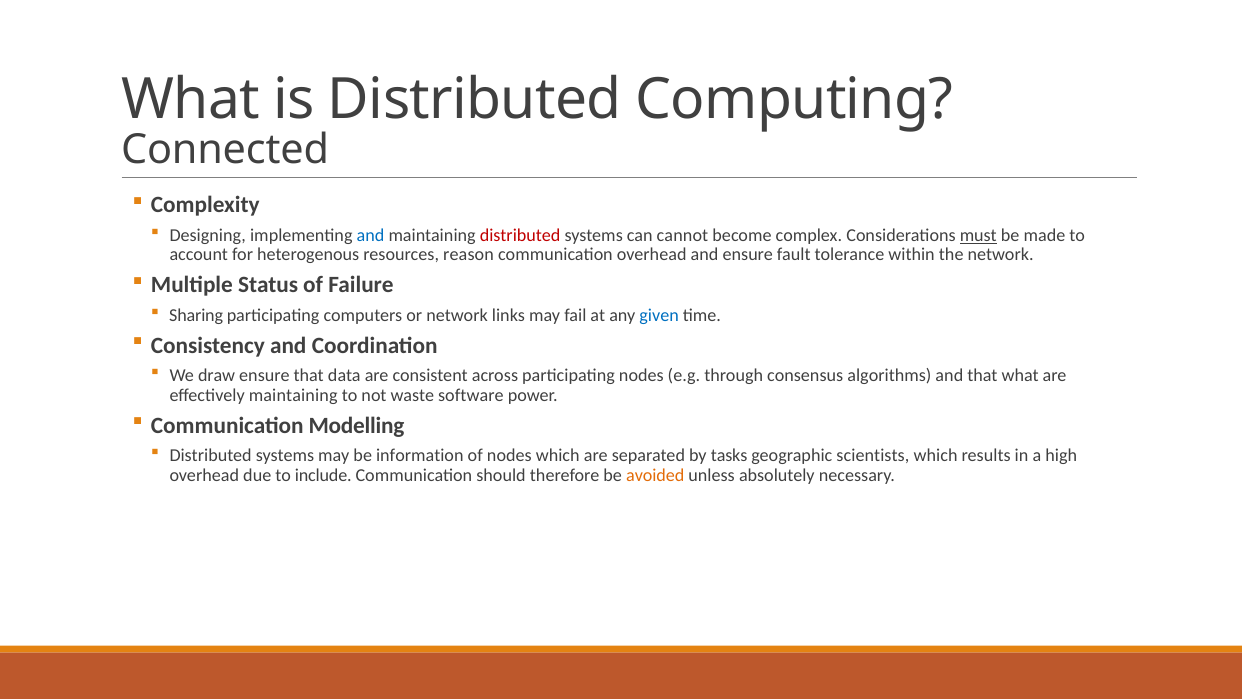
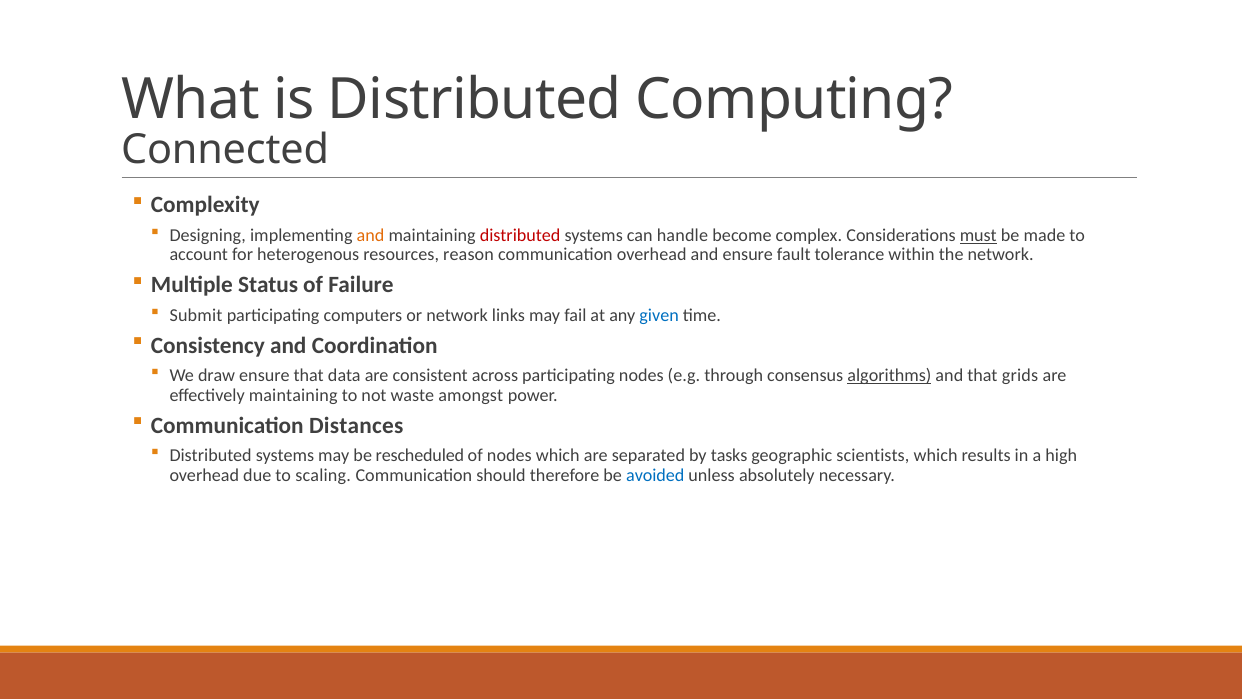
and colour: blue -> orange (370, 235)
cannot: cannot -> handle (682, 235)
Sharing: Sharing -> Submit (196, 315)
algorithms underline: none -> present (889, 375)
that what: what -> grids (1020, 375)
software: software -> amongst (471, 395)
Modelling: Modelling -> Distances (356, 425)
information: information -> rescheduled (420, 455)
include: include -> scaling (323, 475)
avoided colour: orange -> blue (655, 475)
